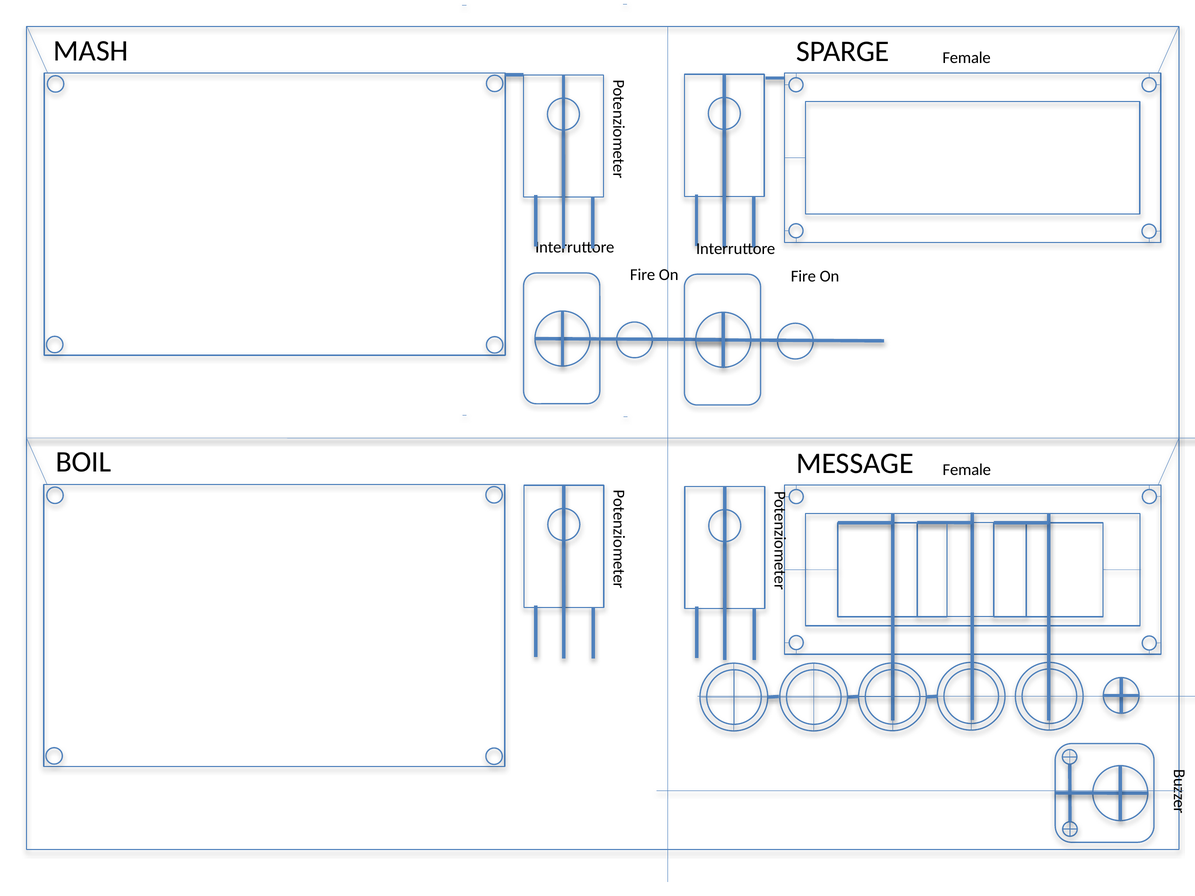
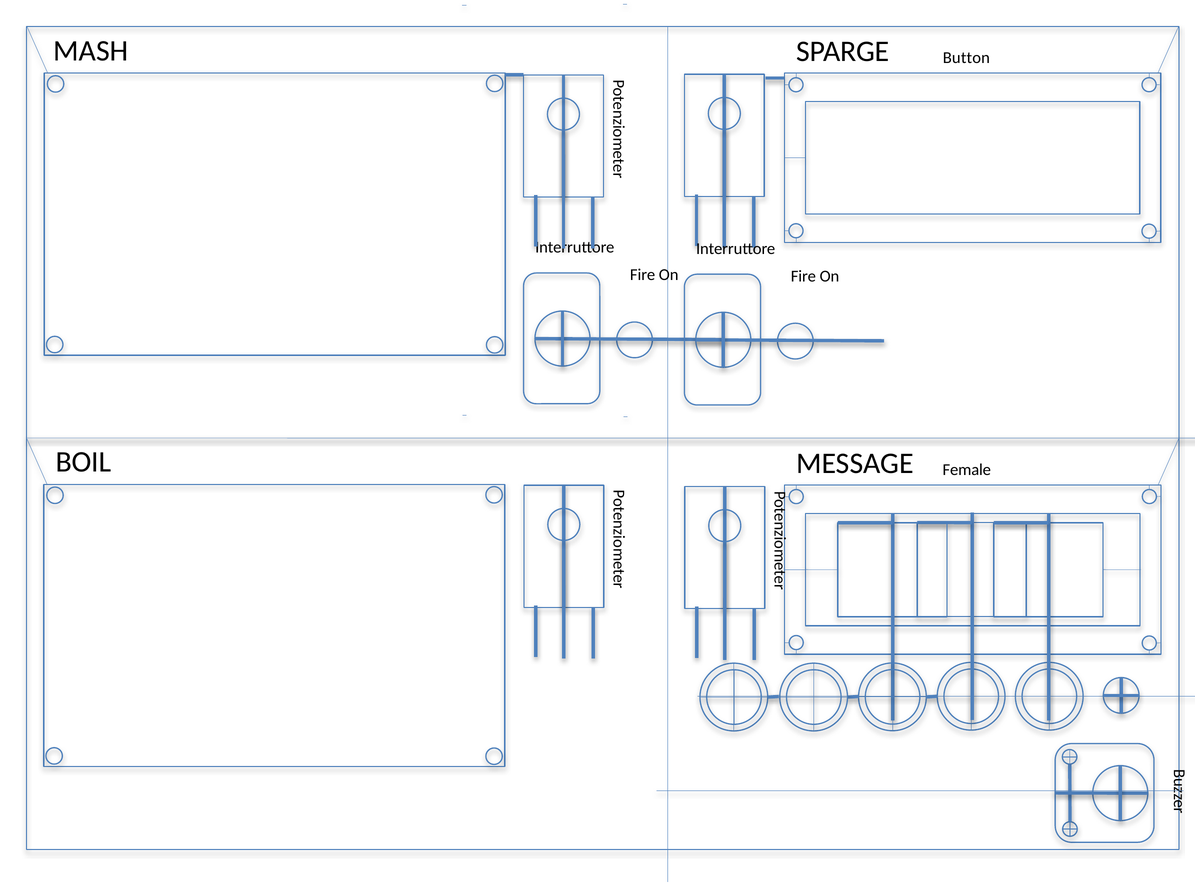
Female: Female -> Button (966, 58)
